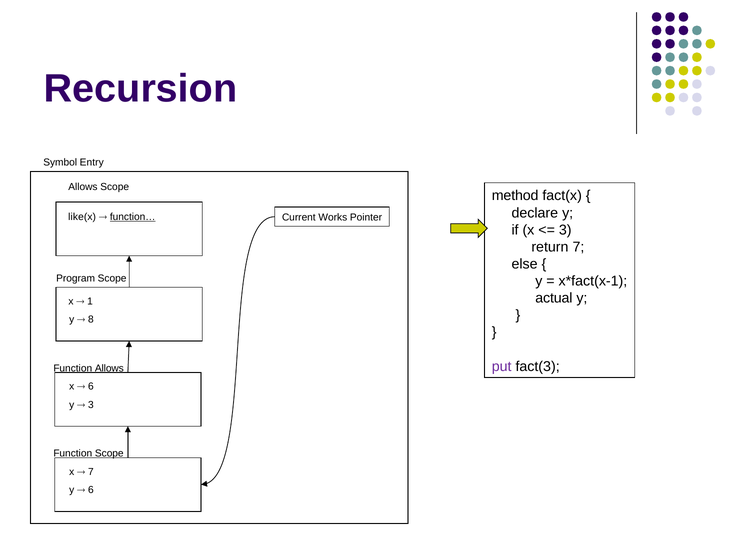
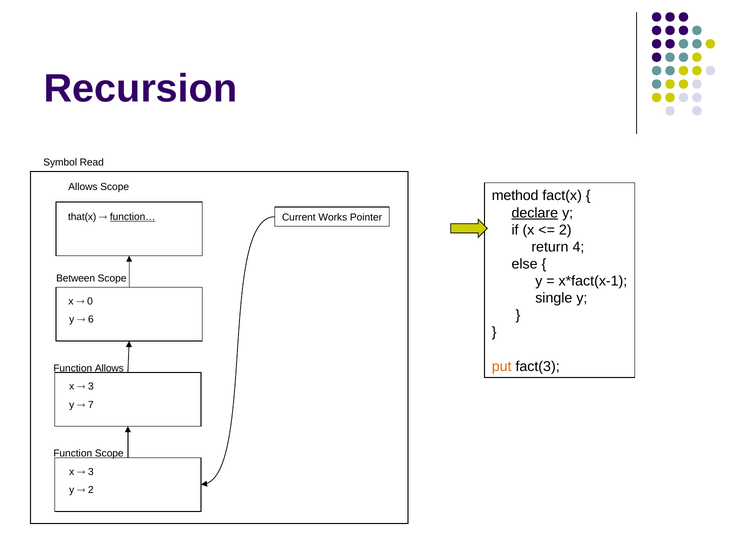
Entry: Entry -> Read (92, 163)
declare underline: none -> present (535, 213)
like(x: like(x -> that(x (82, 217)
3: 3 -> 2 (565, 230)
return 7: 7 -> 4 (578, 247)
Program: Program -> Between (76, 278)
actual: actual -> single (554, 298)
1: 1 -> 0 (90, 302)
8: 8 -> 6 (91, 320)
put colour: purple -> orange (502, 367)
6: 6 -> 3 (91, 387)
3: 3 -> 7 (91, 405)
7: 7 -> 3 (91, 472)
6: 6 -> 2 (91, 490)
